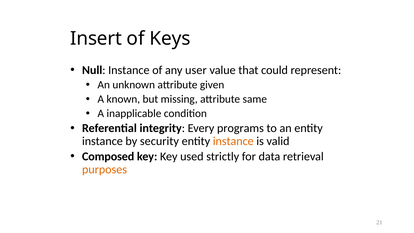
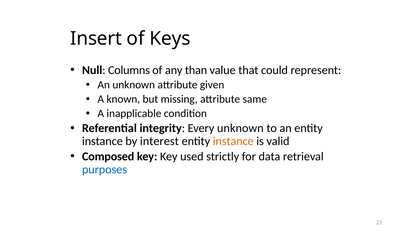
Null Instance: Instance -> Columns (129, 70)
user: user -> than (196, 70)
Every programs: programs -> unknown (240, 128)
security: security -> interest (159, 141)
purposes colour: orange -> blue (105, 169)
